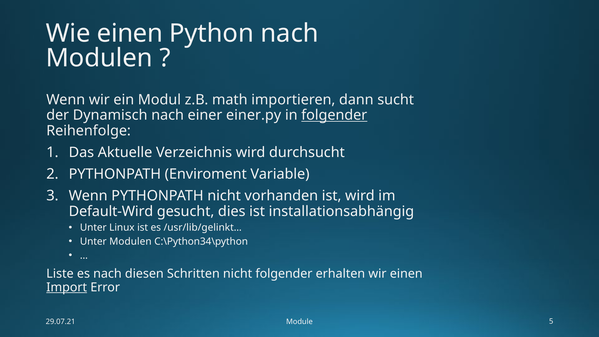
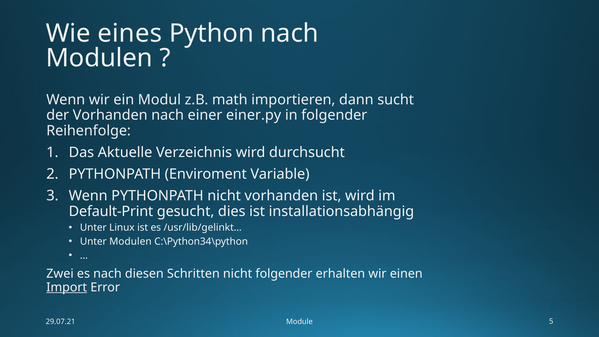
Wie einen: einen -> eines (130, 33)
der Dynamisch: Dynamisch -> Vorhanden (110, 115)
folgender underline: present -> none (334, 115)
Default-Wird: Default-Wird -> Default-Print (111, 211)
Liste: Liste -> Zwei (60, 274)
